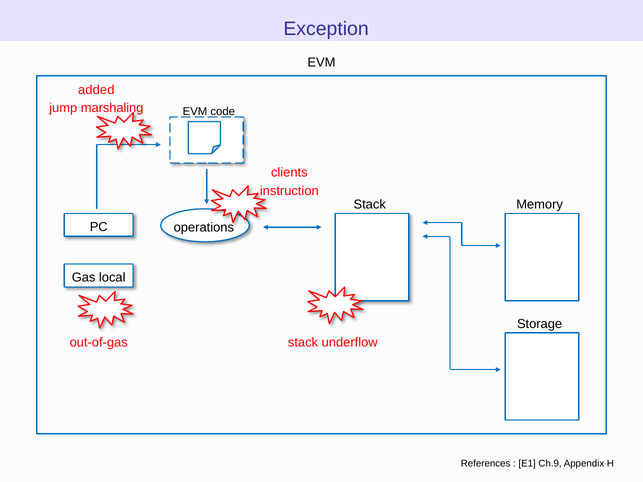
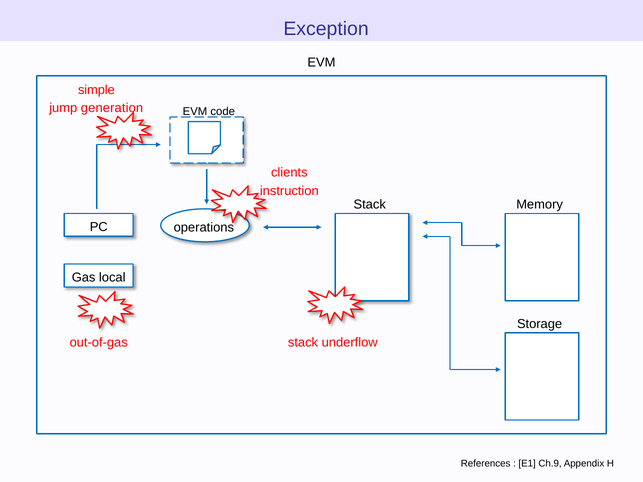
added: added -> simple (96, 90)
marshaling: marshaling -> generation (112, 108)
